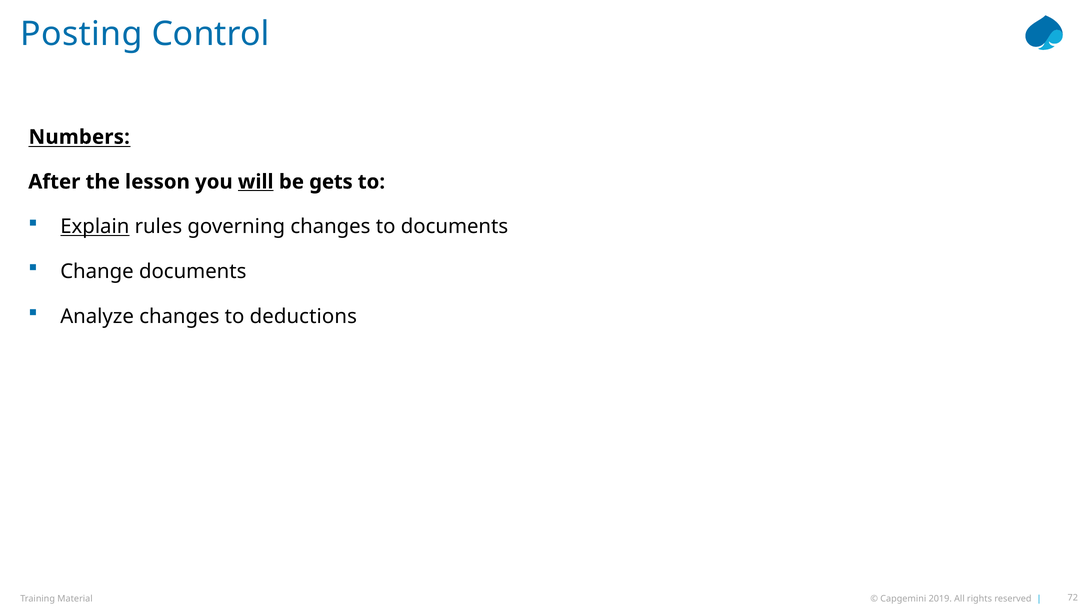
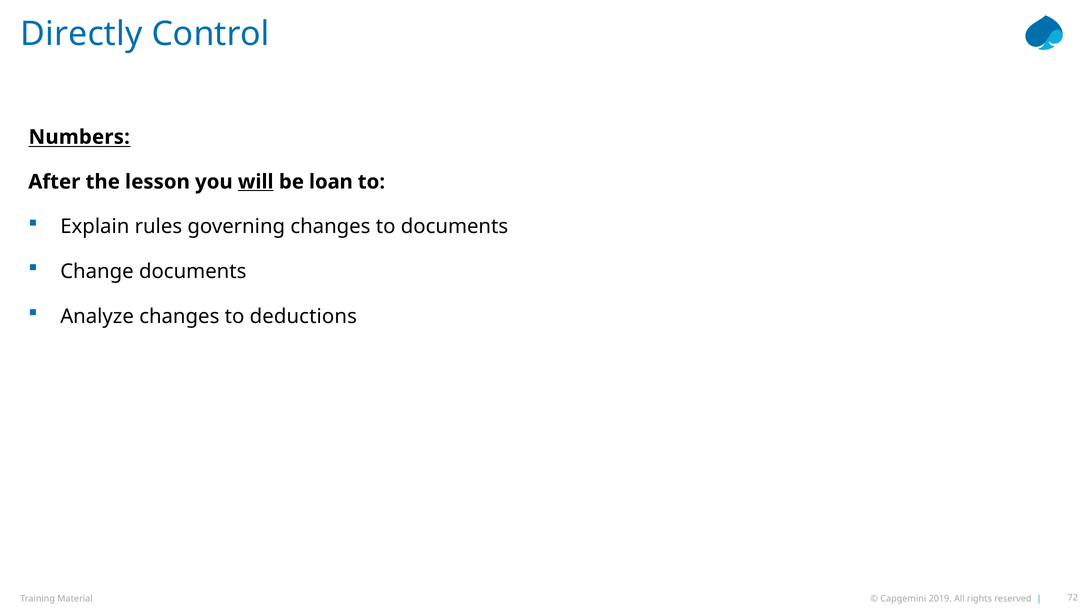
Posting: Posting -> Directly (81, 34)
gets: gets -> loan (331, 182)
Explain underline: present -> none (95, 227)
